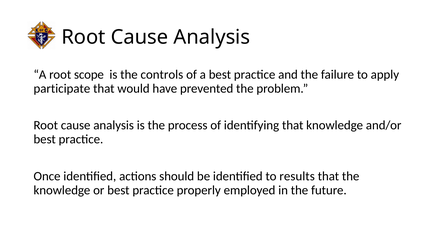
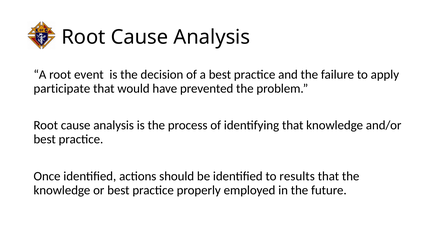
scope: scope -> event (89, 74)
controls: controls -> decision (162, 74)
